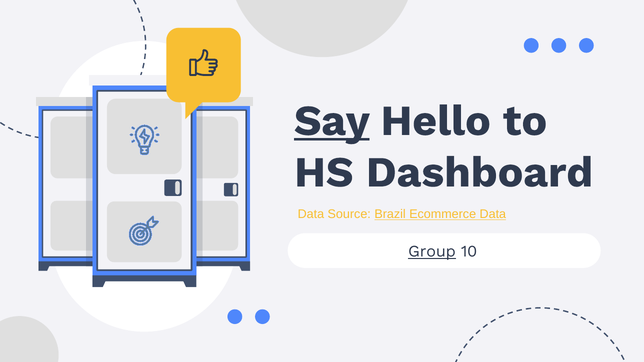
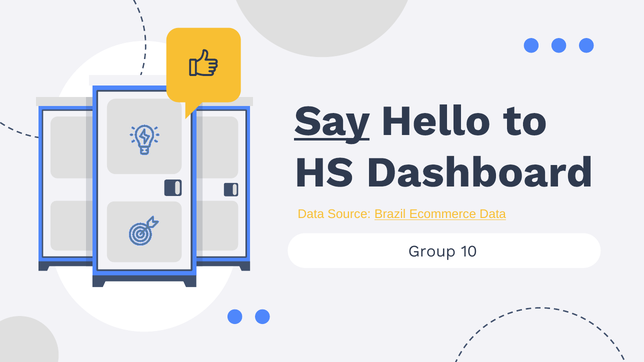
Group underline: present -> none (432, 252)
